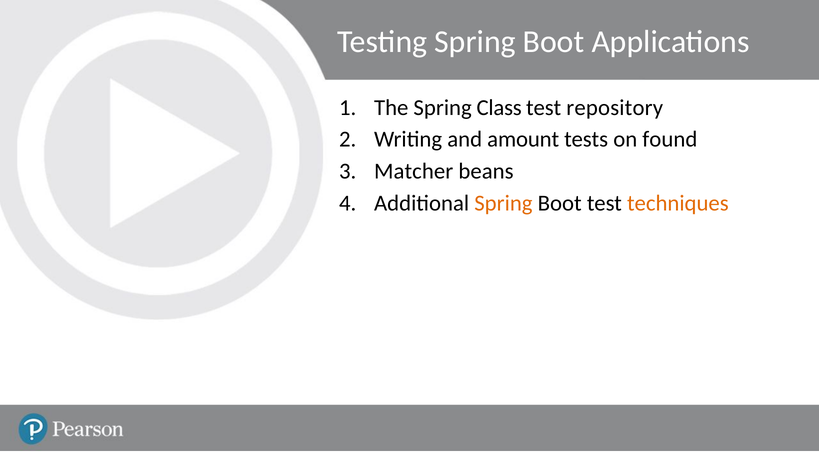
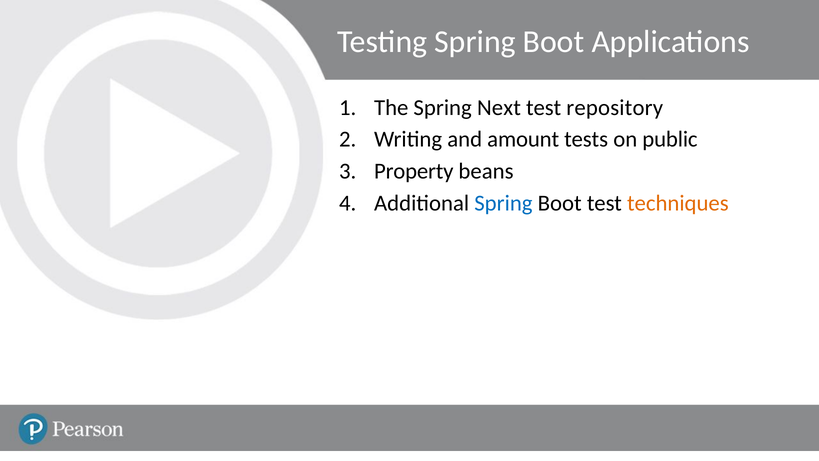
Class: Class -> Next (499, 107)
found: found -> public (670, 139)
Matcher: Matcher -> Property (414, 171)
Spring colour: orange -> blue (503, 203)
